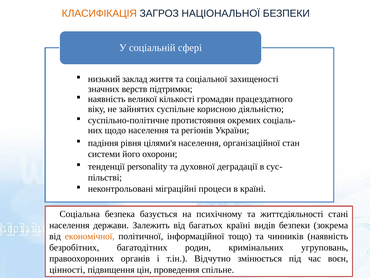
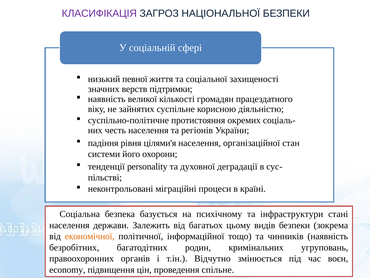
КЛАСИФІКАЦІЯ colour: orange -> purple (99, 13)
заклад: заклад -> певної (135, 79)
щодо: щодо -> честь (115, 130)
життєдіяльності: життєдіяльності -> інфраструктури (292, 214)
багатьох країні: країні -> цьому (238, 225)
цінності: цінності -> economy (67, 269)
